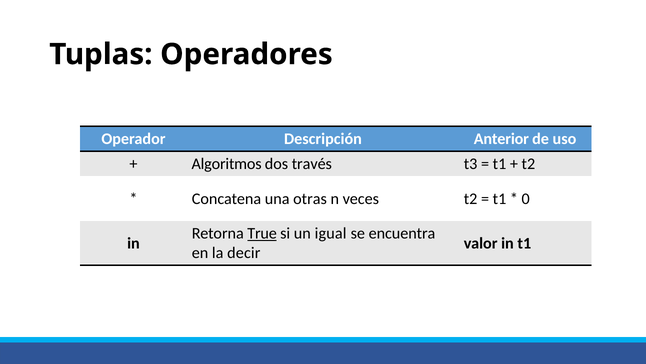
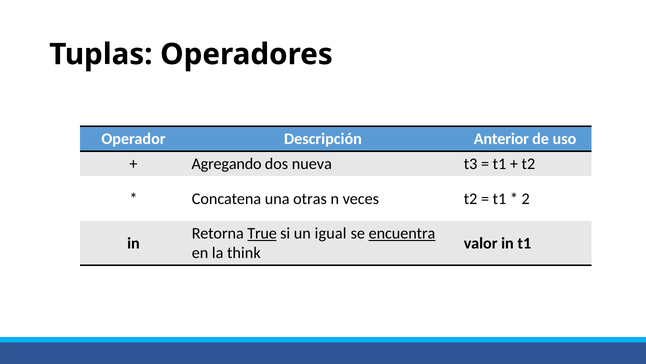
Algoritmos: Algoritmos -> Agregando (227, 164)
través: través -> nueva (312, 164)
0: 0 -> 2 (526, 198)
encuentra underline: none -> present (402, 233)
decir: decir -> think (244, 253)
